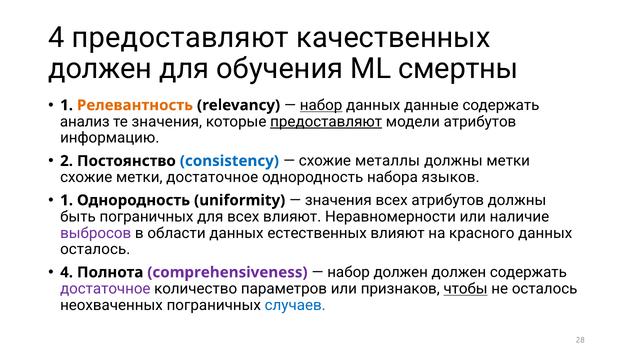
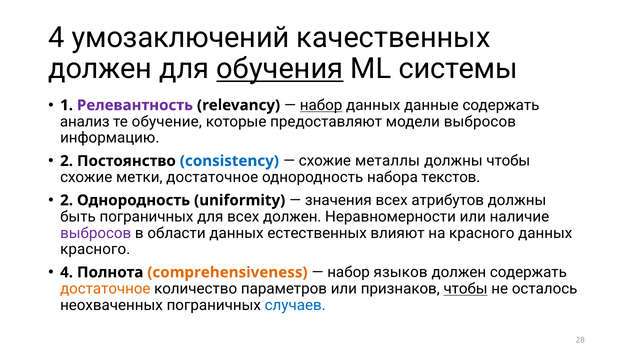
4 предоставляют: предоставляют -> умозаключений (181, 38)
обучения underline: none -> present (280, 69)
смертны: смертны -> системы (458, 69)
Релевантность colour: orange -> purple (135, 105)
те значения: значения -> обучение (167, 122)
предоставляют underline: present -> none (326, 122)
модели атрибутов: атрибутов -> выбросов (480, 122)
должны метки: метки -> чтобы (508, 161)
языков: языков -> текстов (451, 177)
1: 1 -> 2 (67, 200)
всех влияют: влияют -> должен (292, 217)
осталось: осталось -> красного (95, 249)
comprehensiveness colour: purple -> orange (227, 272)
набор должен: должен -> языков (401, 272)
достаточное colour: purple -> orange (105, 289)
